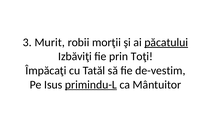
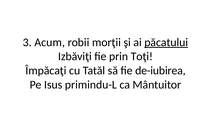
Murit: Murit -> Acum (50, 42)
de-vestim: de-vestim -> de-iubirea (160, 70)
primindu-L underline: present -> none (91, 84)
